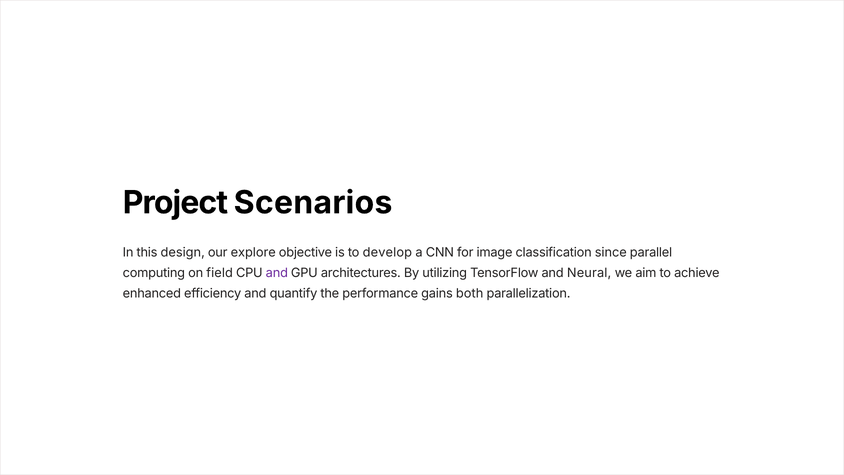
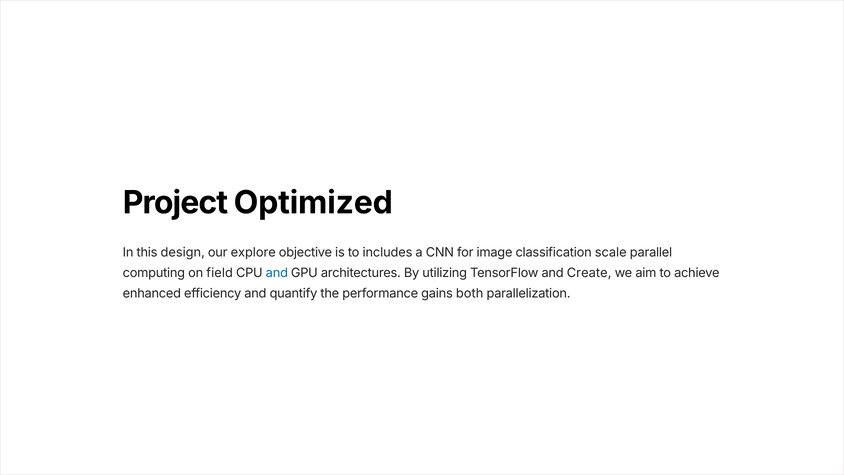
Scenarios: Scenarios -> Optimized (313, 203)
develop: develop -> includes (387, 253)
since: since -> scale (611, 253)
and colour: purple -> blue (277, 273)
Neural: Neural -> Create (589, 273)
